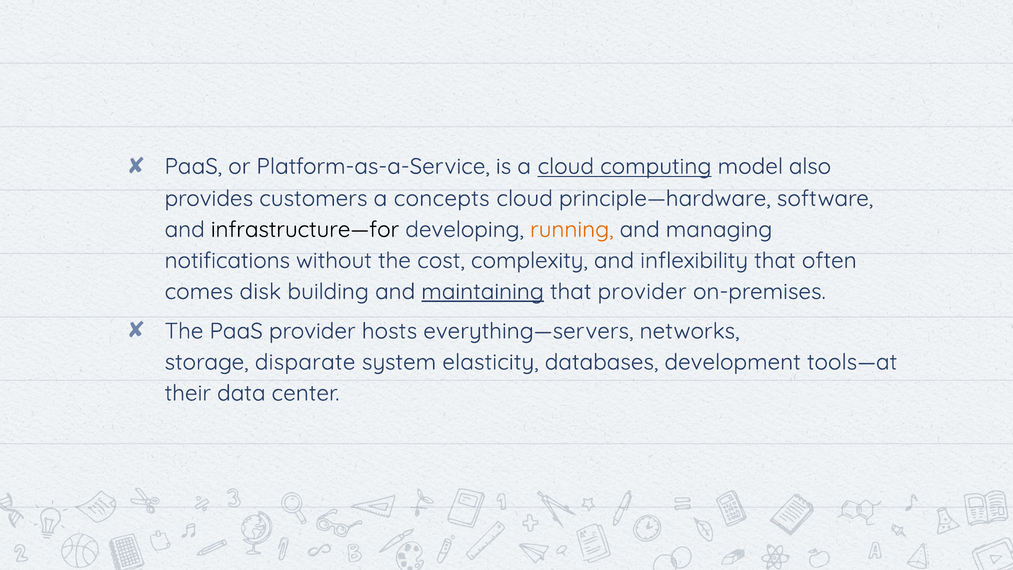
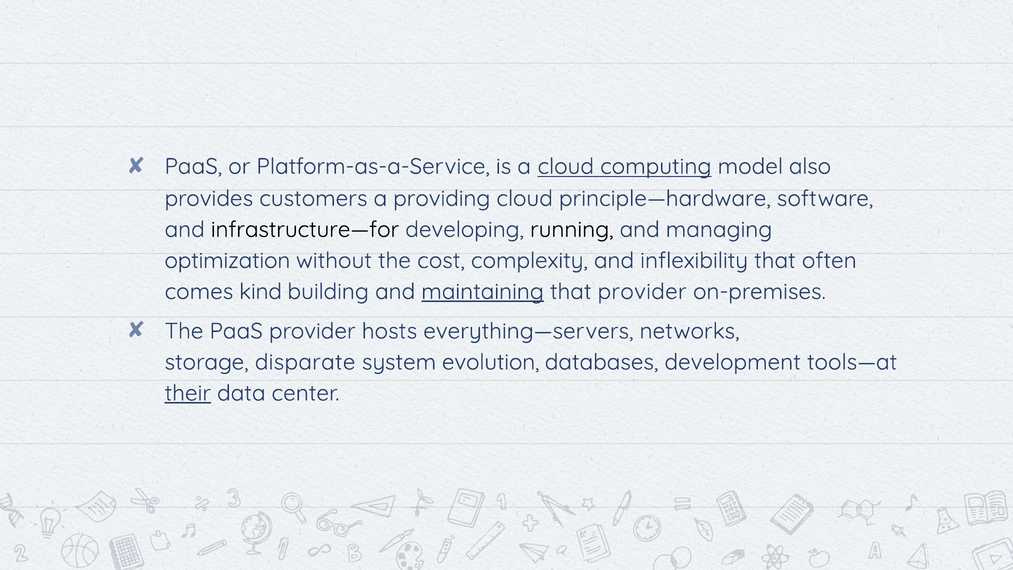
concepts: concepts -> providing (442, 198)
running colour: orange -> black (572, 229)
notifications: notifications -> optimization (227, 261)
disk: disk -> kind (261, 292)
elasticity: elasticity -> evolution (491, 362)
their underline: none -> present (188, 393)
